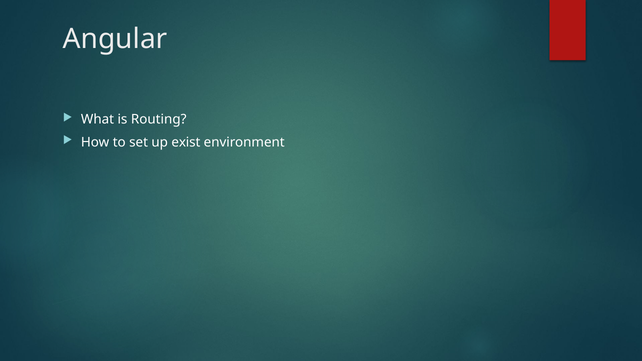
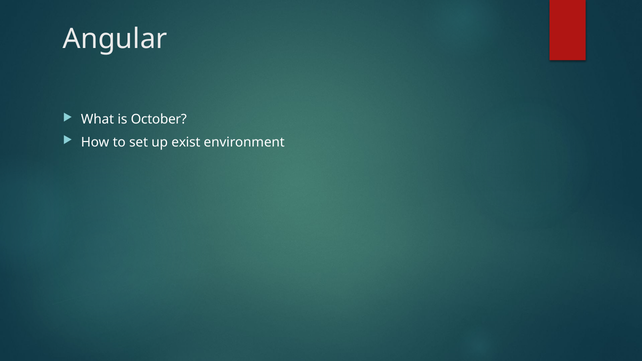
Routing: Routing -> October (159, 119)
